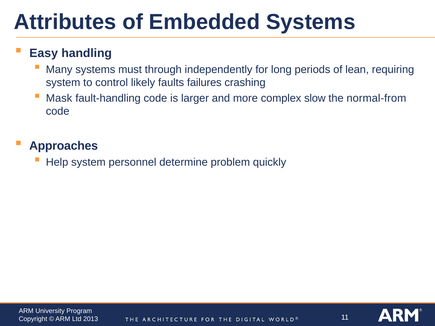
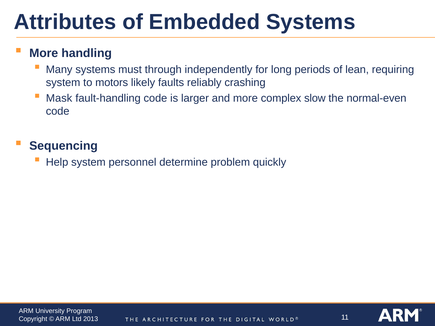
Easy: Easy -> More (44, 53)
control: control -> motors (112, 83)
failures: failures -> reliably (204, 83)
normal-from: normal-from -> normal-even (376, 98)
Approaches: Approaches -> Sequencing (64, 146)
